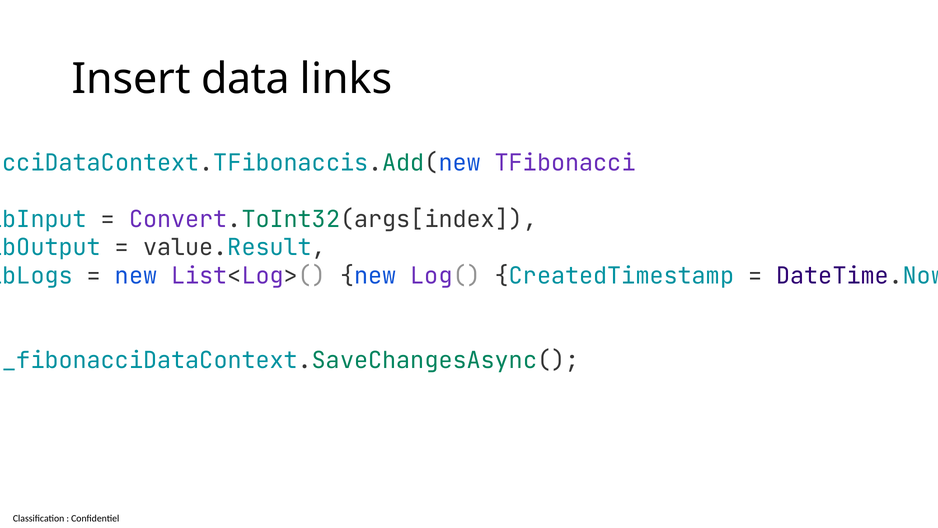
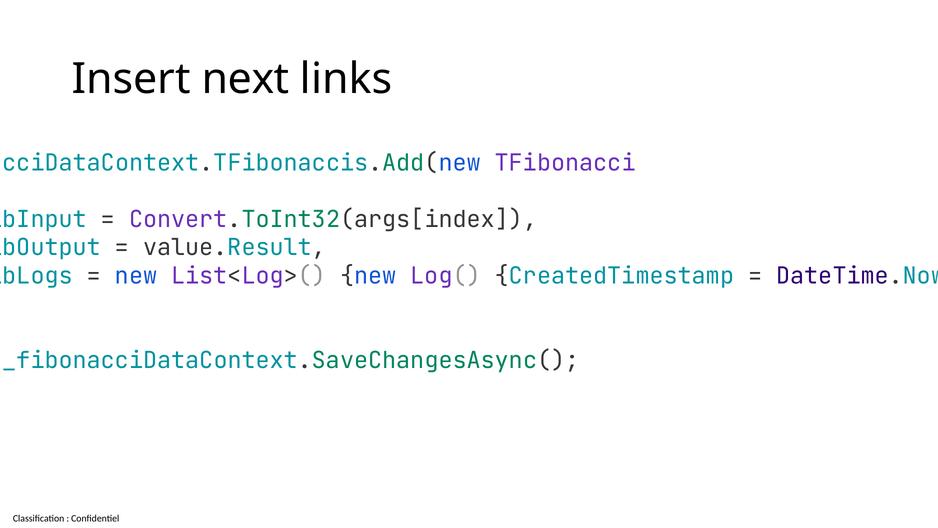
data: data -> next (246, 79)
